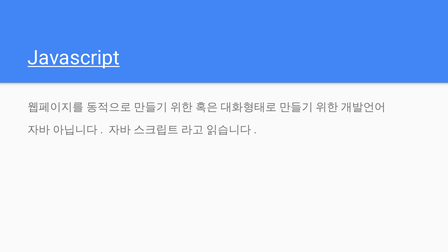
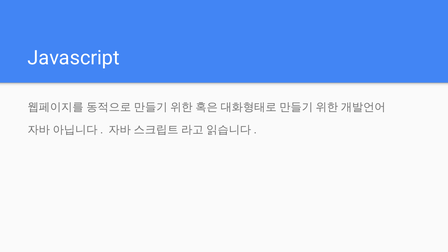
Javascript underline: present -> none (74, 58)
